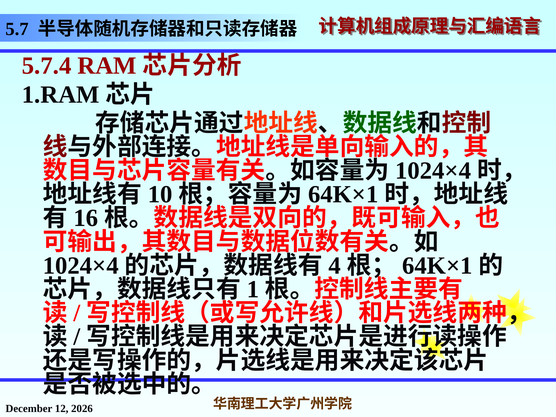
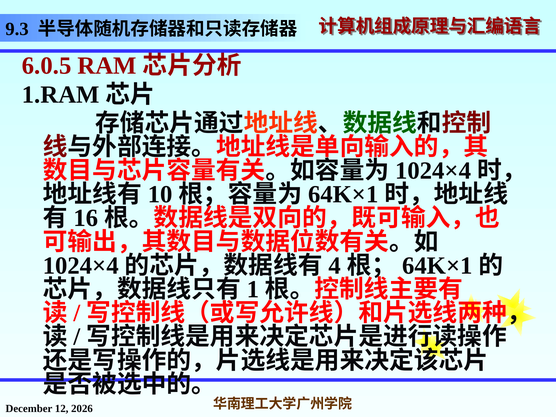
5.7: 5.7 -> 9.3 (17, 29)
5.7.4: 5.7.4 -> 6.0.5 (47, 66)
